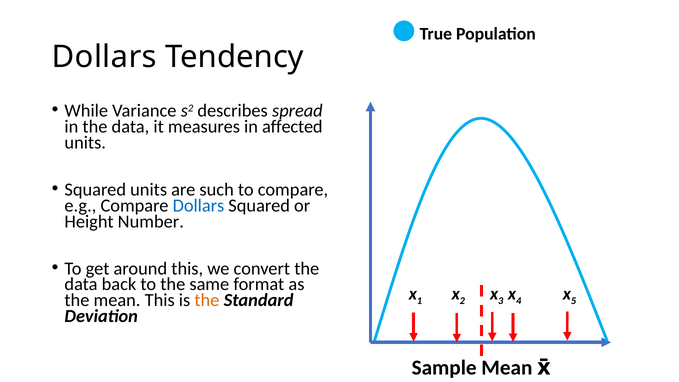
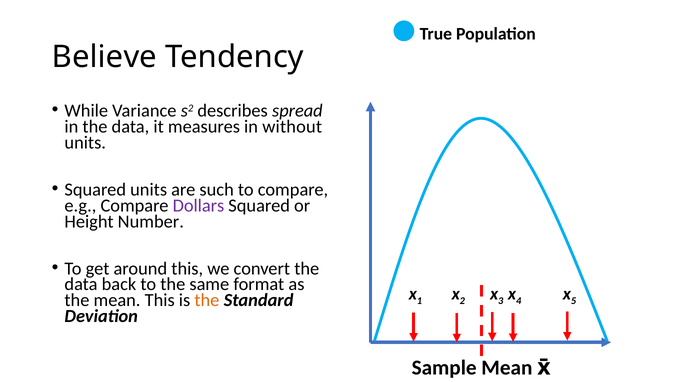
Dollars: Dollars -> Believe (104, 57)
affected: affected -> without (292, 127)
Dollars colour: blue -> purple (198, 206)
